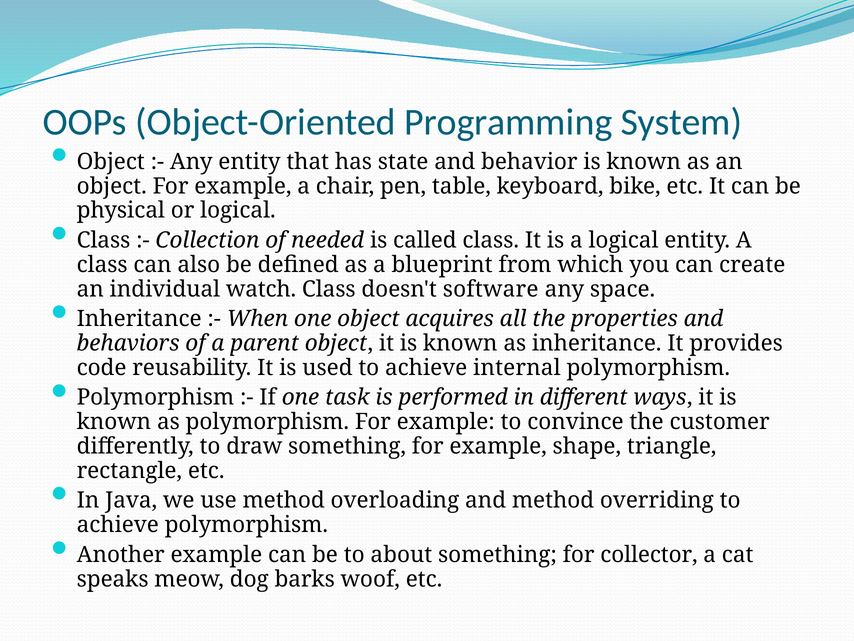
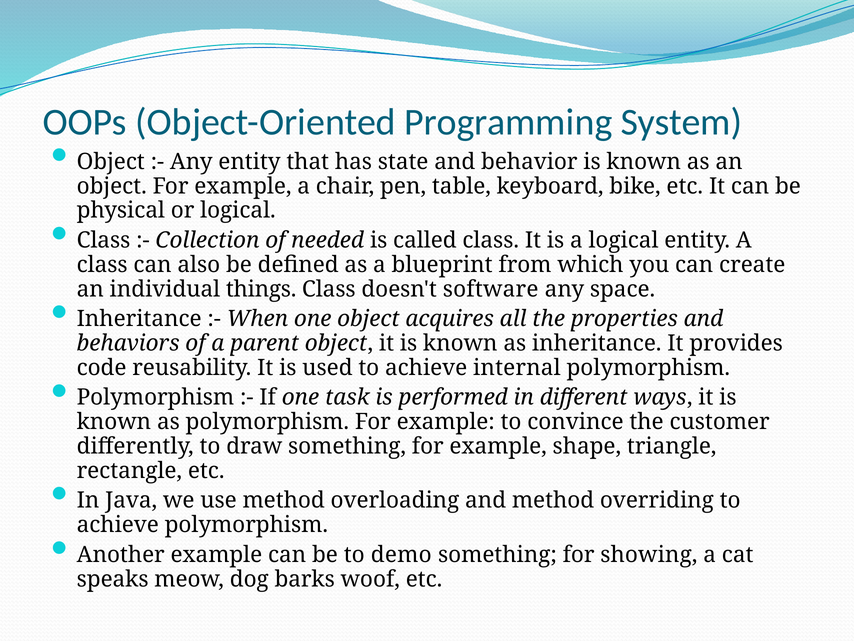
watch: watch -> things (261, 289)
about: about -> demo (401, 554)
collector: collector -> showing (649, 554)
